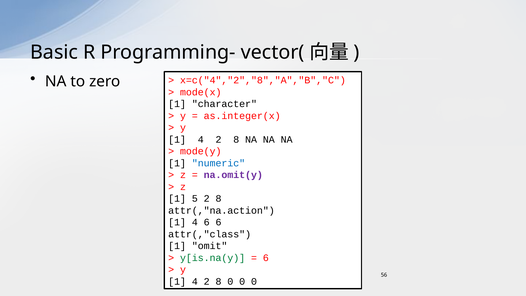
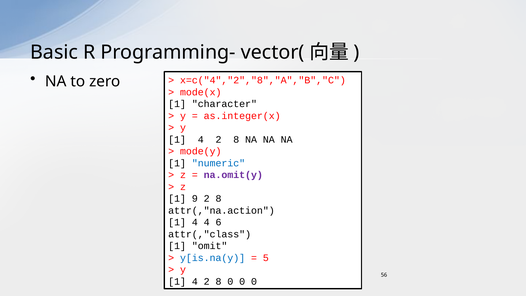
5: 5 -> 9 (195, 199)
4 6: 6 -> 4 (207, 222)
y[is.na(y colour: green -> blue (213, 258)
6: 6 -> 5 (266, 258)
